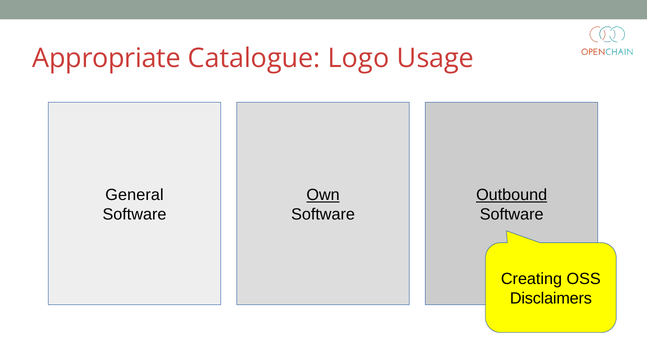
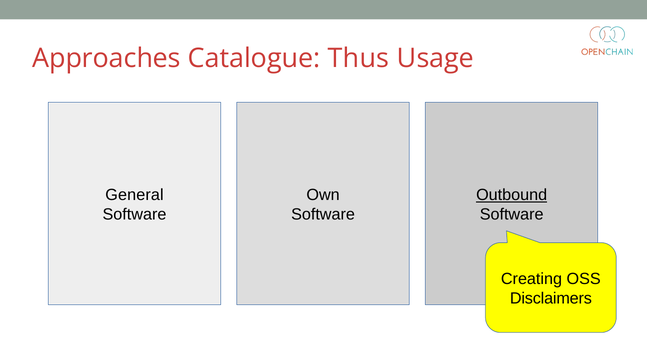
Appropriate: Appropriate -> Approaches (107, 58)
Logo: Logo -> Thus (358, 58)
Own underline: present -> none (323, 195)
